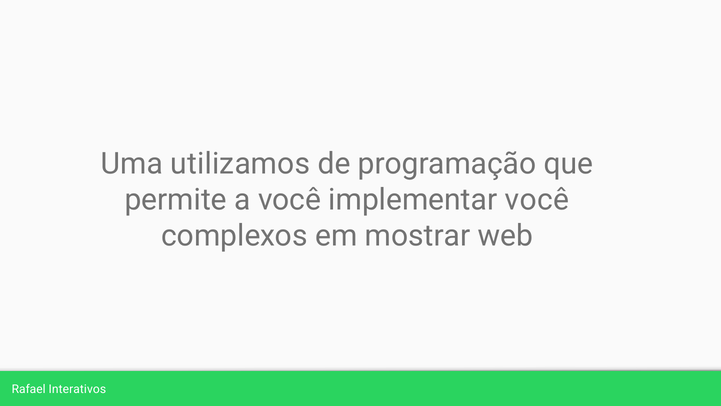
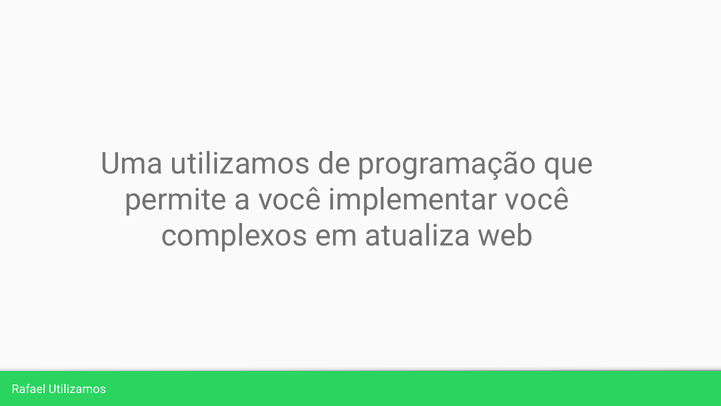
mostrar: mostrar -> atualiza (418, 236)
Rafael Interativos: Interativos -> Utilizamos (77, 389)
